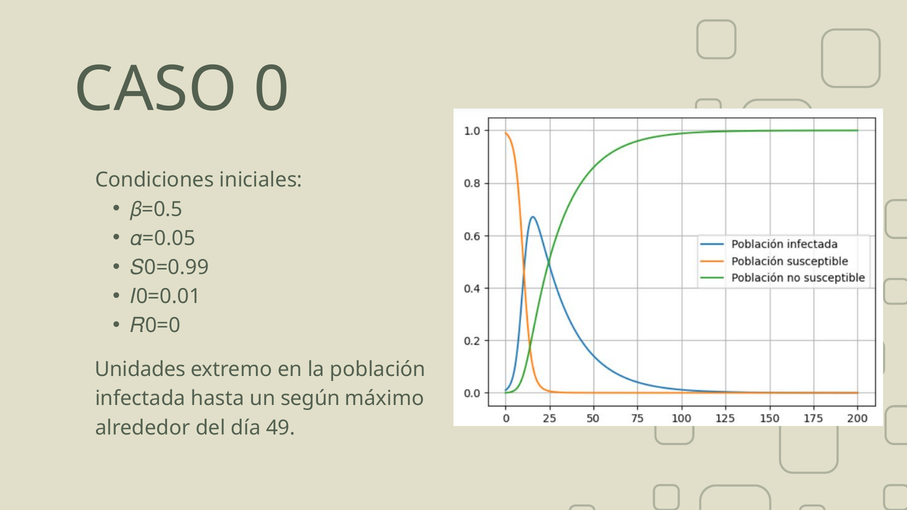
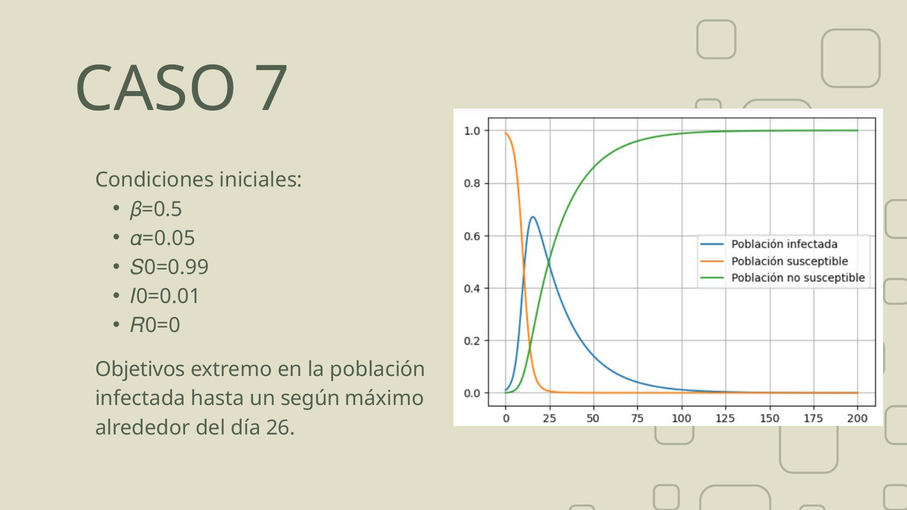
0: 0 -> 7 (272, 90)
Unidades: Unidades -> Objetivos (140, 370)
49: 49 -> 26 (281, 428)
